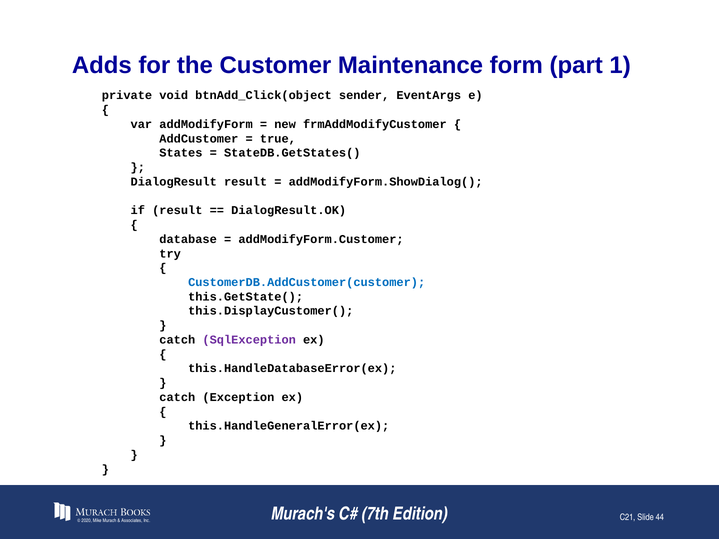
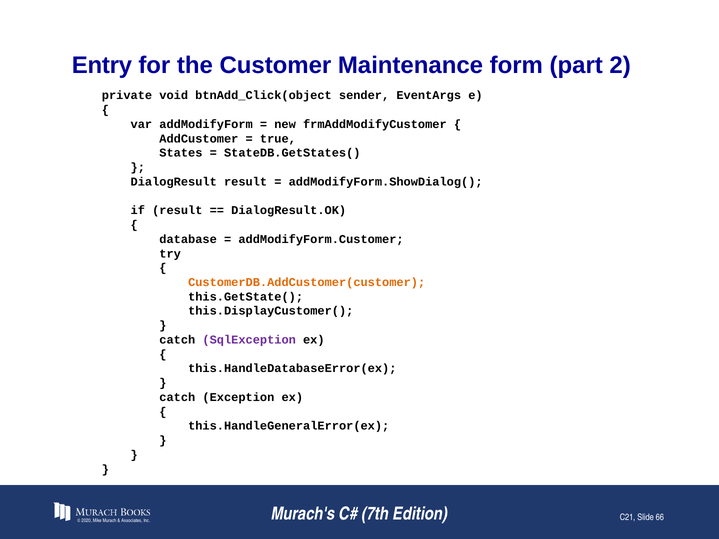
Adds: Adds -> Entry (102, 65)
1: 1 -> 2 (620, 65)
CustomerDB.AddCustomer(customer colour: blue -> orange (307, 282)
44: 44 -> 66 (660, 517)
